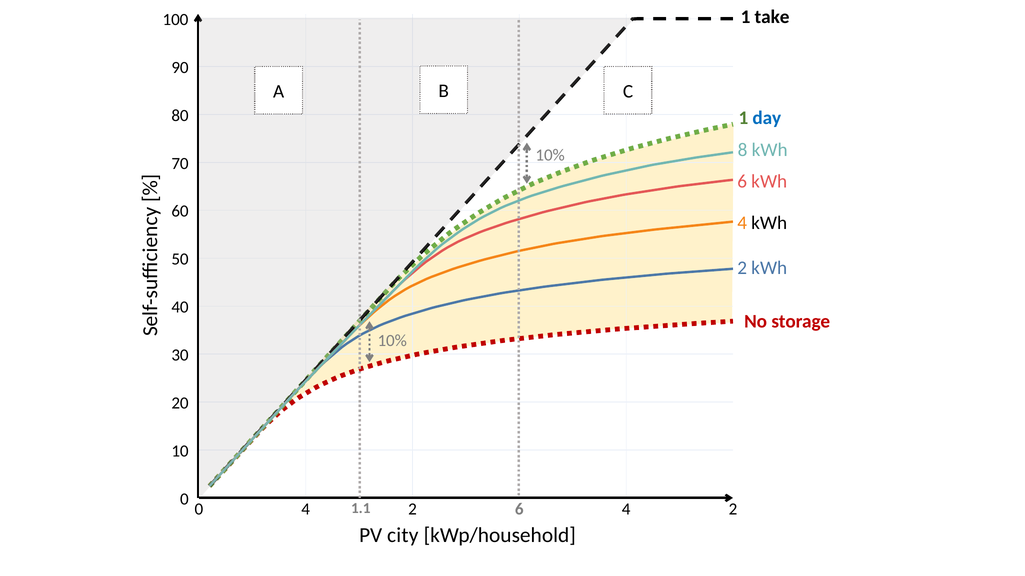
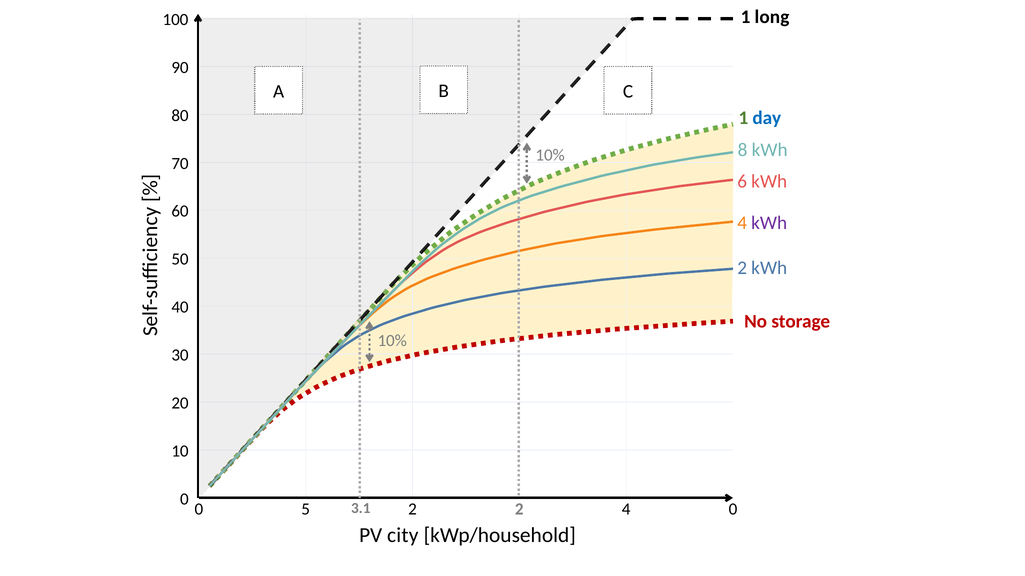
take: take -> long (772, 17)
kWh colour: black -> purple (769, 223)
1.1: 1.1 -> 3.1 (361, 509)
0 4: 4 -> 5 (306, 510)
2 6: 6 -> 2 (519, 510)
2: 2 -> 0 (733, 510)
